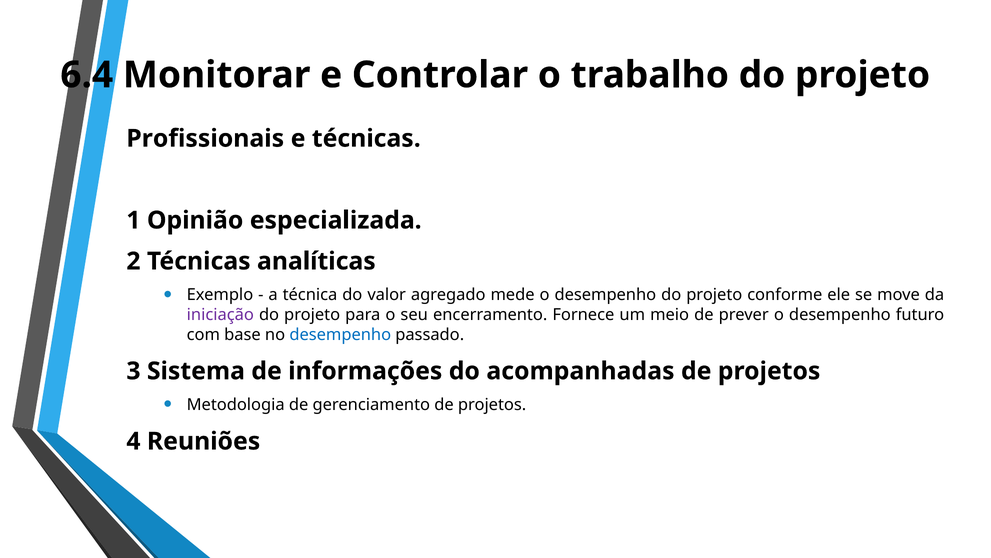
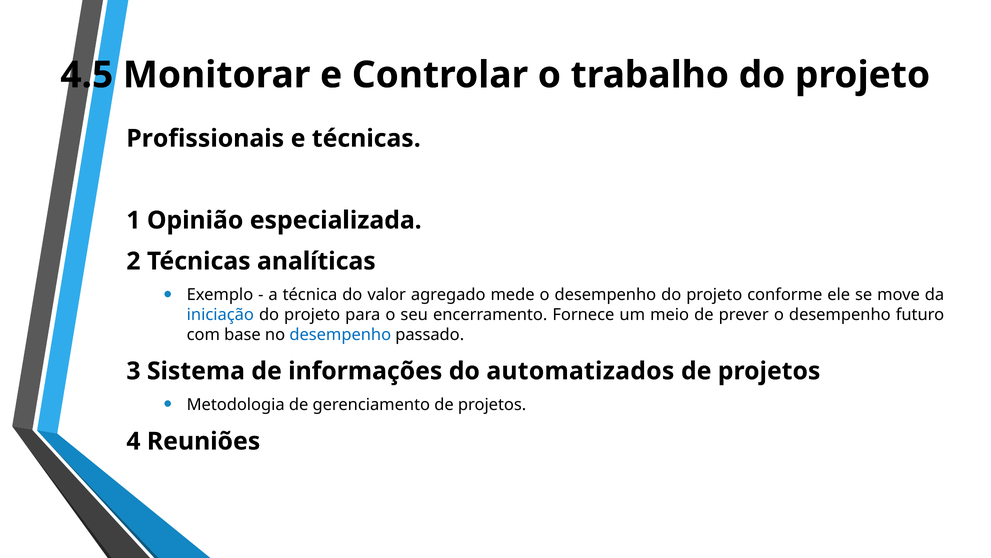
6.4: 6.4 -> 4.5 (87, 75)
iniciação colour: purple -> blue (220, 314)
acompanhadas: acompanhadas -> automatizados (580, 371)
